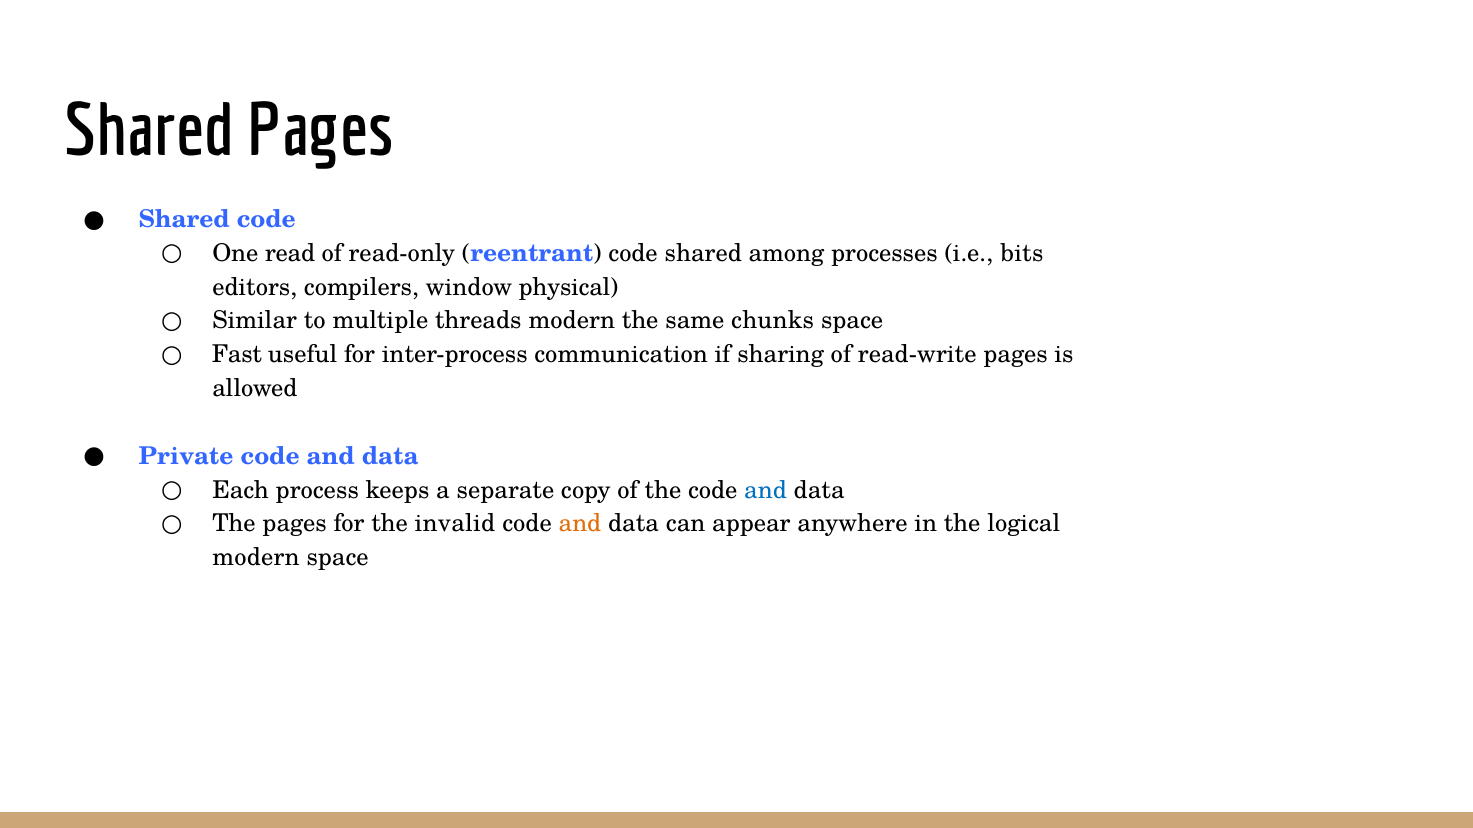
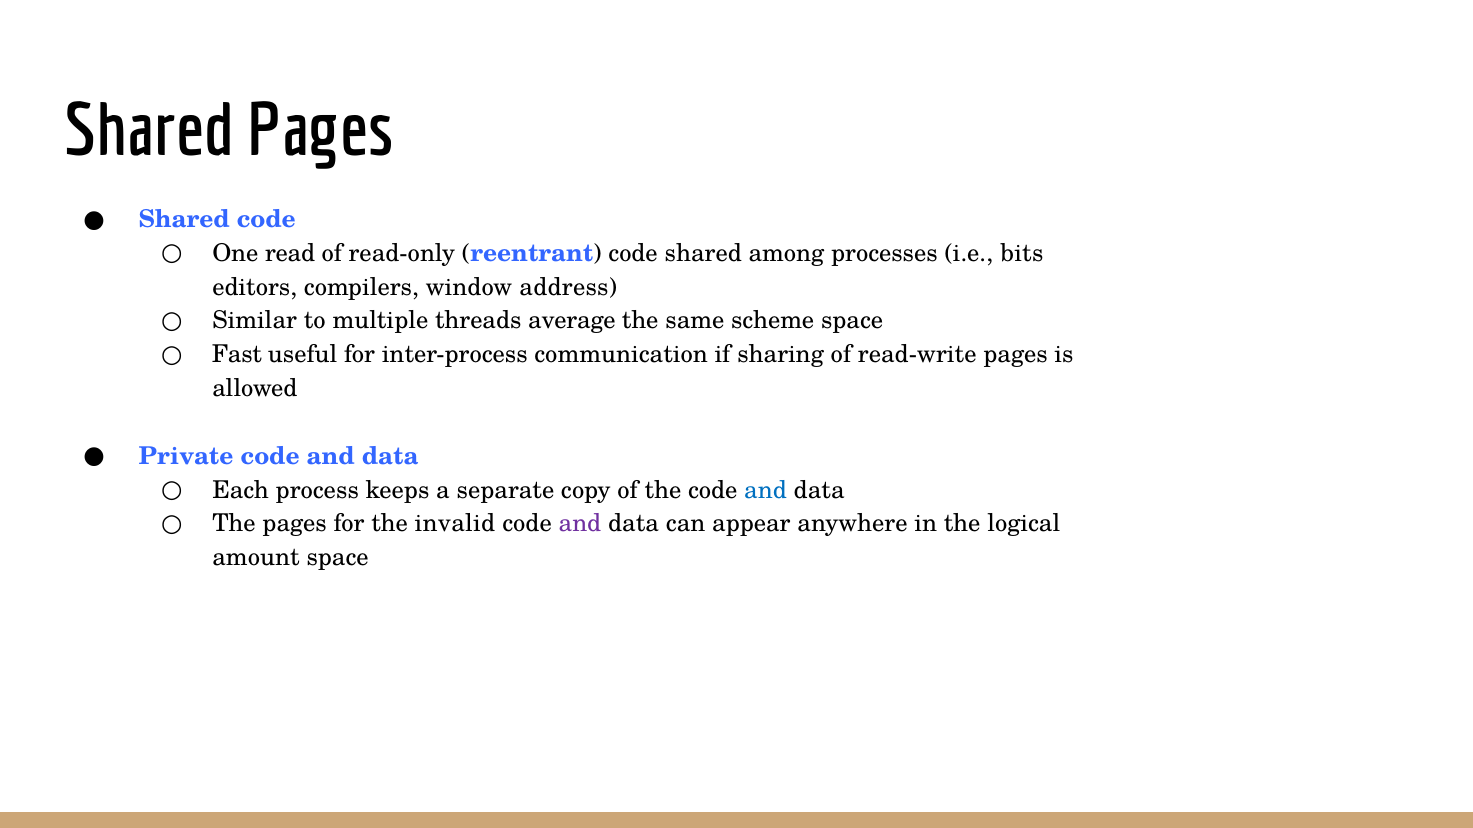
physical: physical -> address (568, 287)
threads modern: modern -> average (572, 321)
chunks: chunks -> scheme (773, 321)
and colour: orange -> purple (580, 524)
modern: modern -> amount (256, 558)
